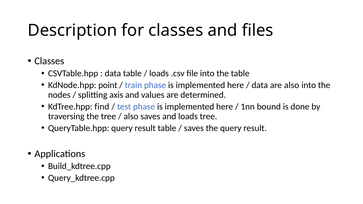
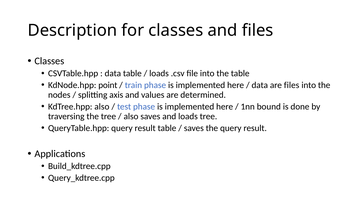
are also: also -> files (292, 85)
KdTree.hpp find: find -> also (102, 107)
